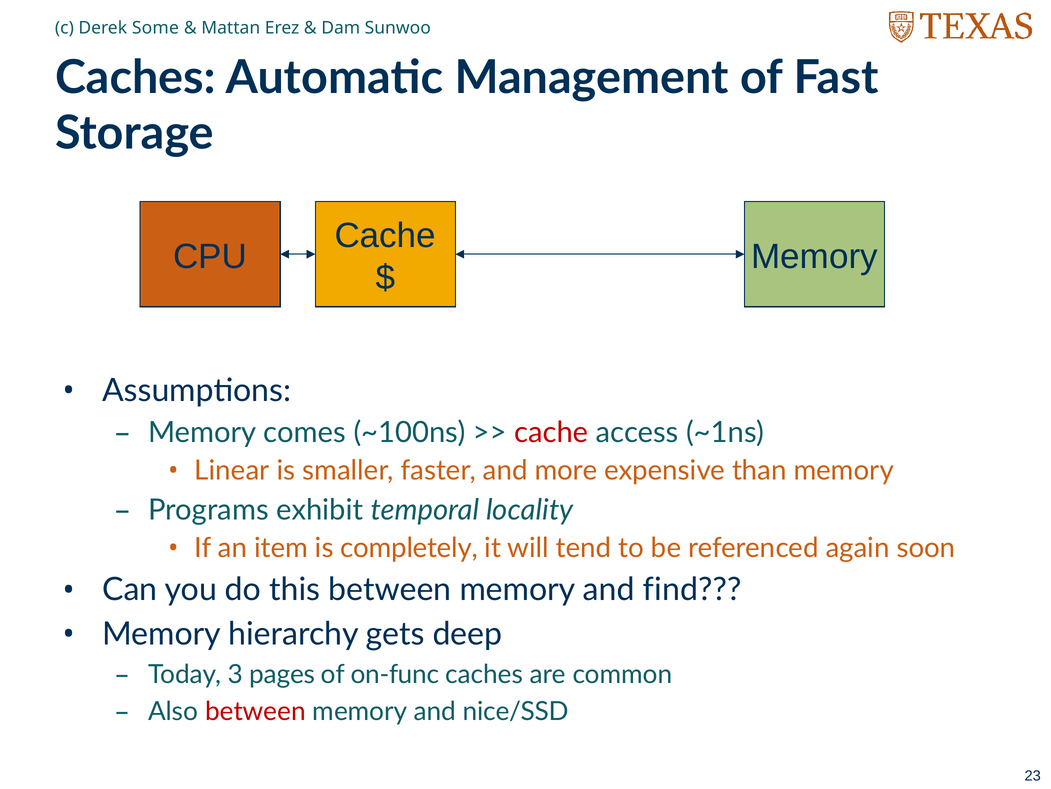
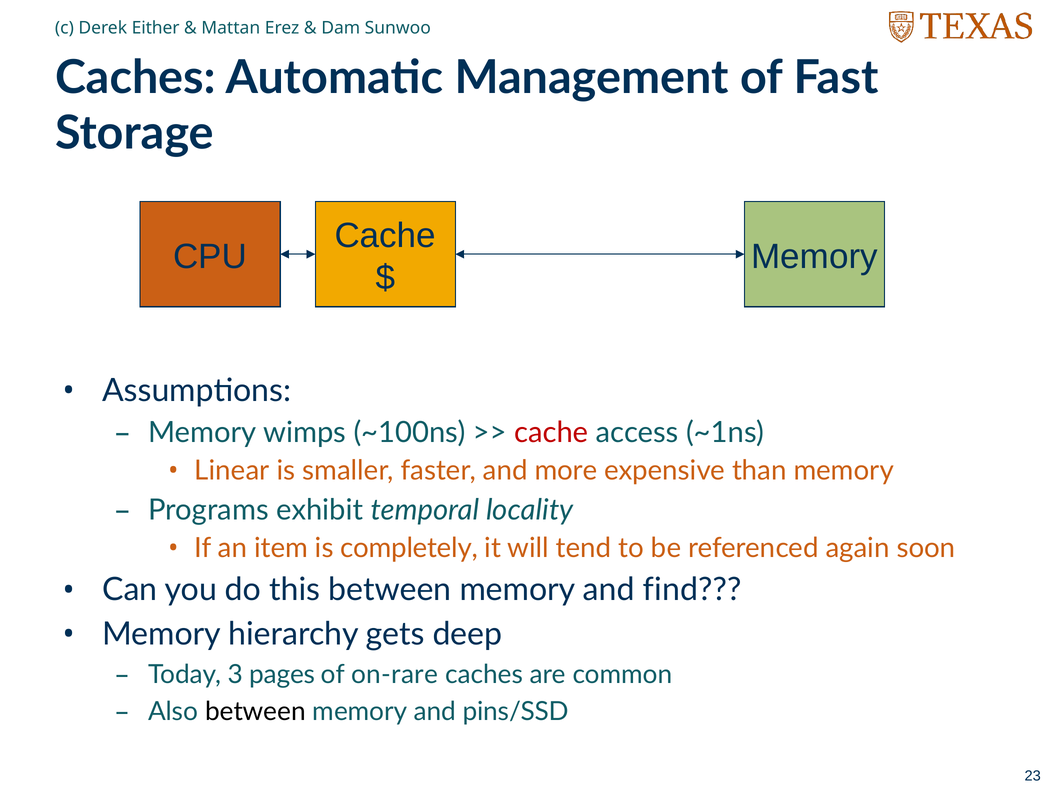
Some: Some -> Either (156, 28)
comes: comes -> wimps (305, 432)
on-func: on-func -> on-rare (395, 674)
between colour: red -> black (255, 711)
nice/SSD: nice/SSD -> pins/SSD (516, 711)
